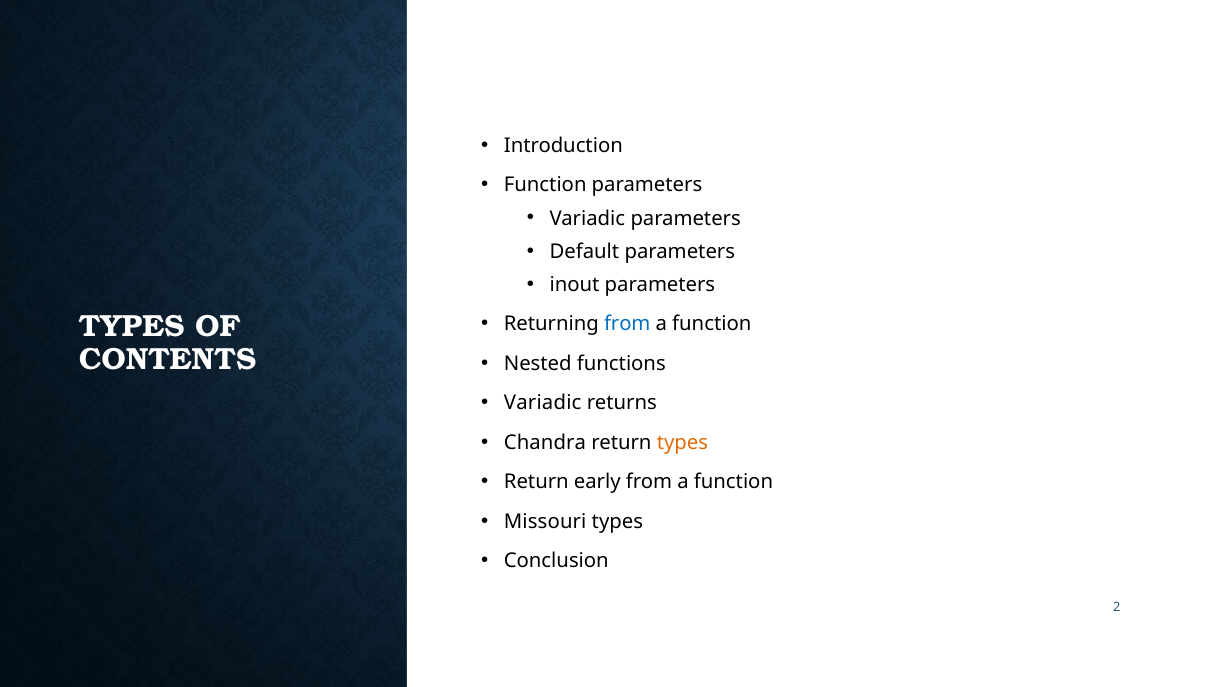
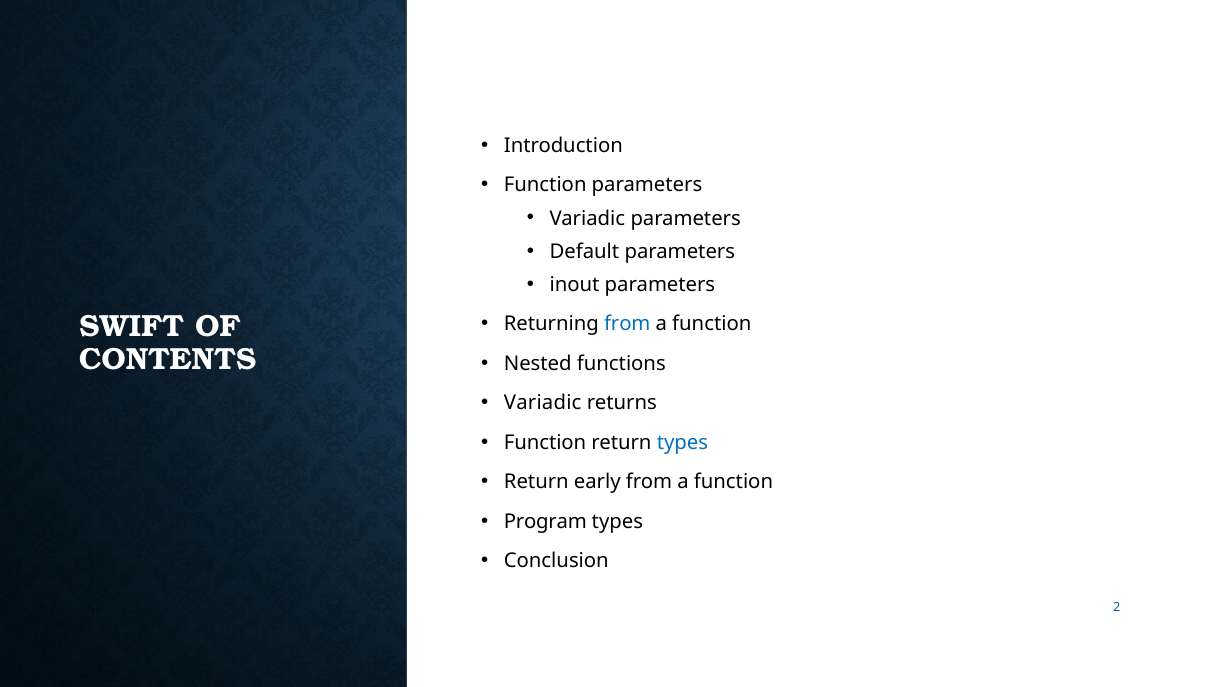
TYPES: TYPES -> SWIFT (132, 327)
Chandra: Chandra -> Function (545, 443)
types colour: orange -> blue (682, 443)
Missouri: Missouri -> Program (545, 522)
